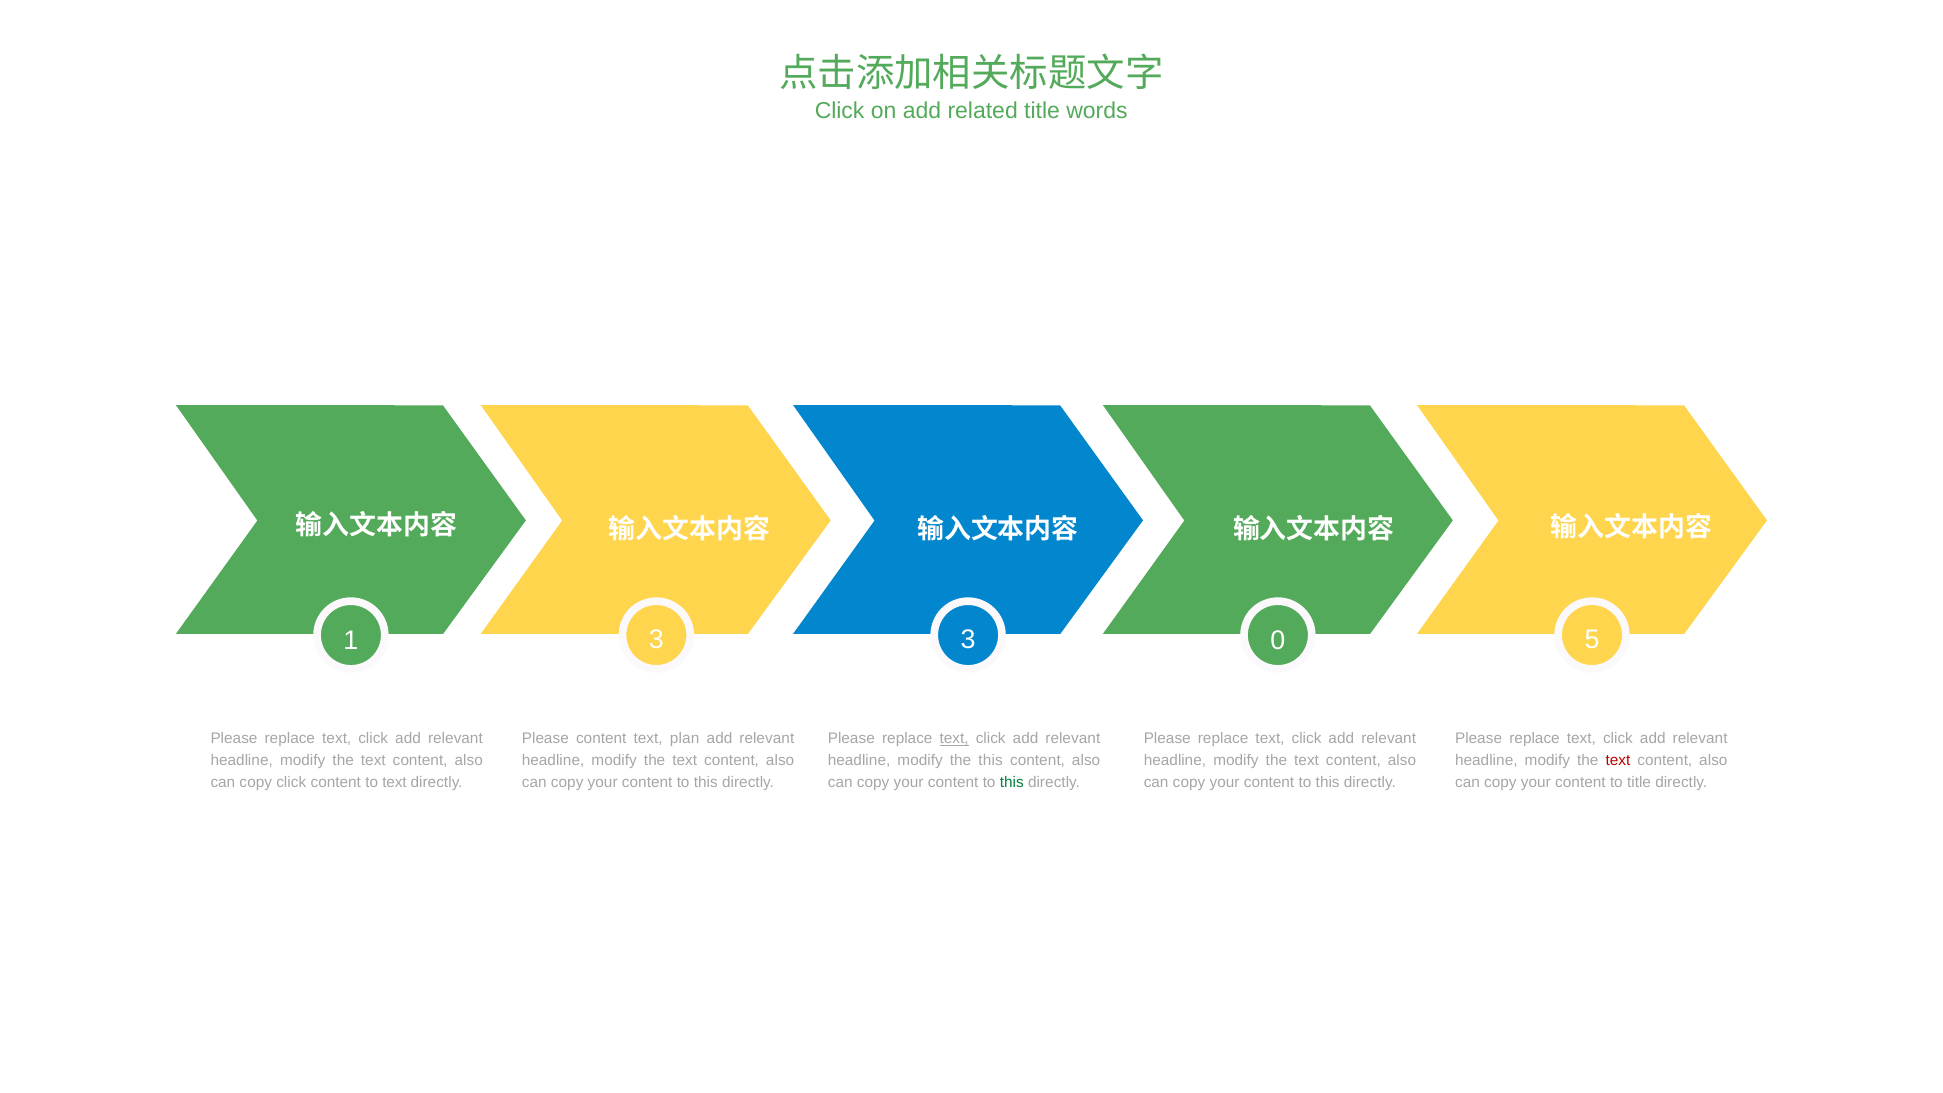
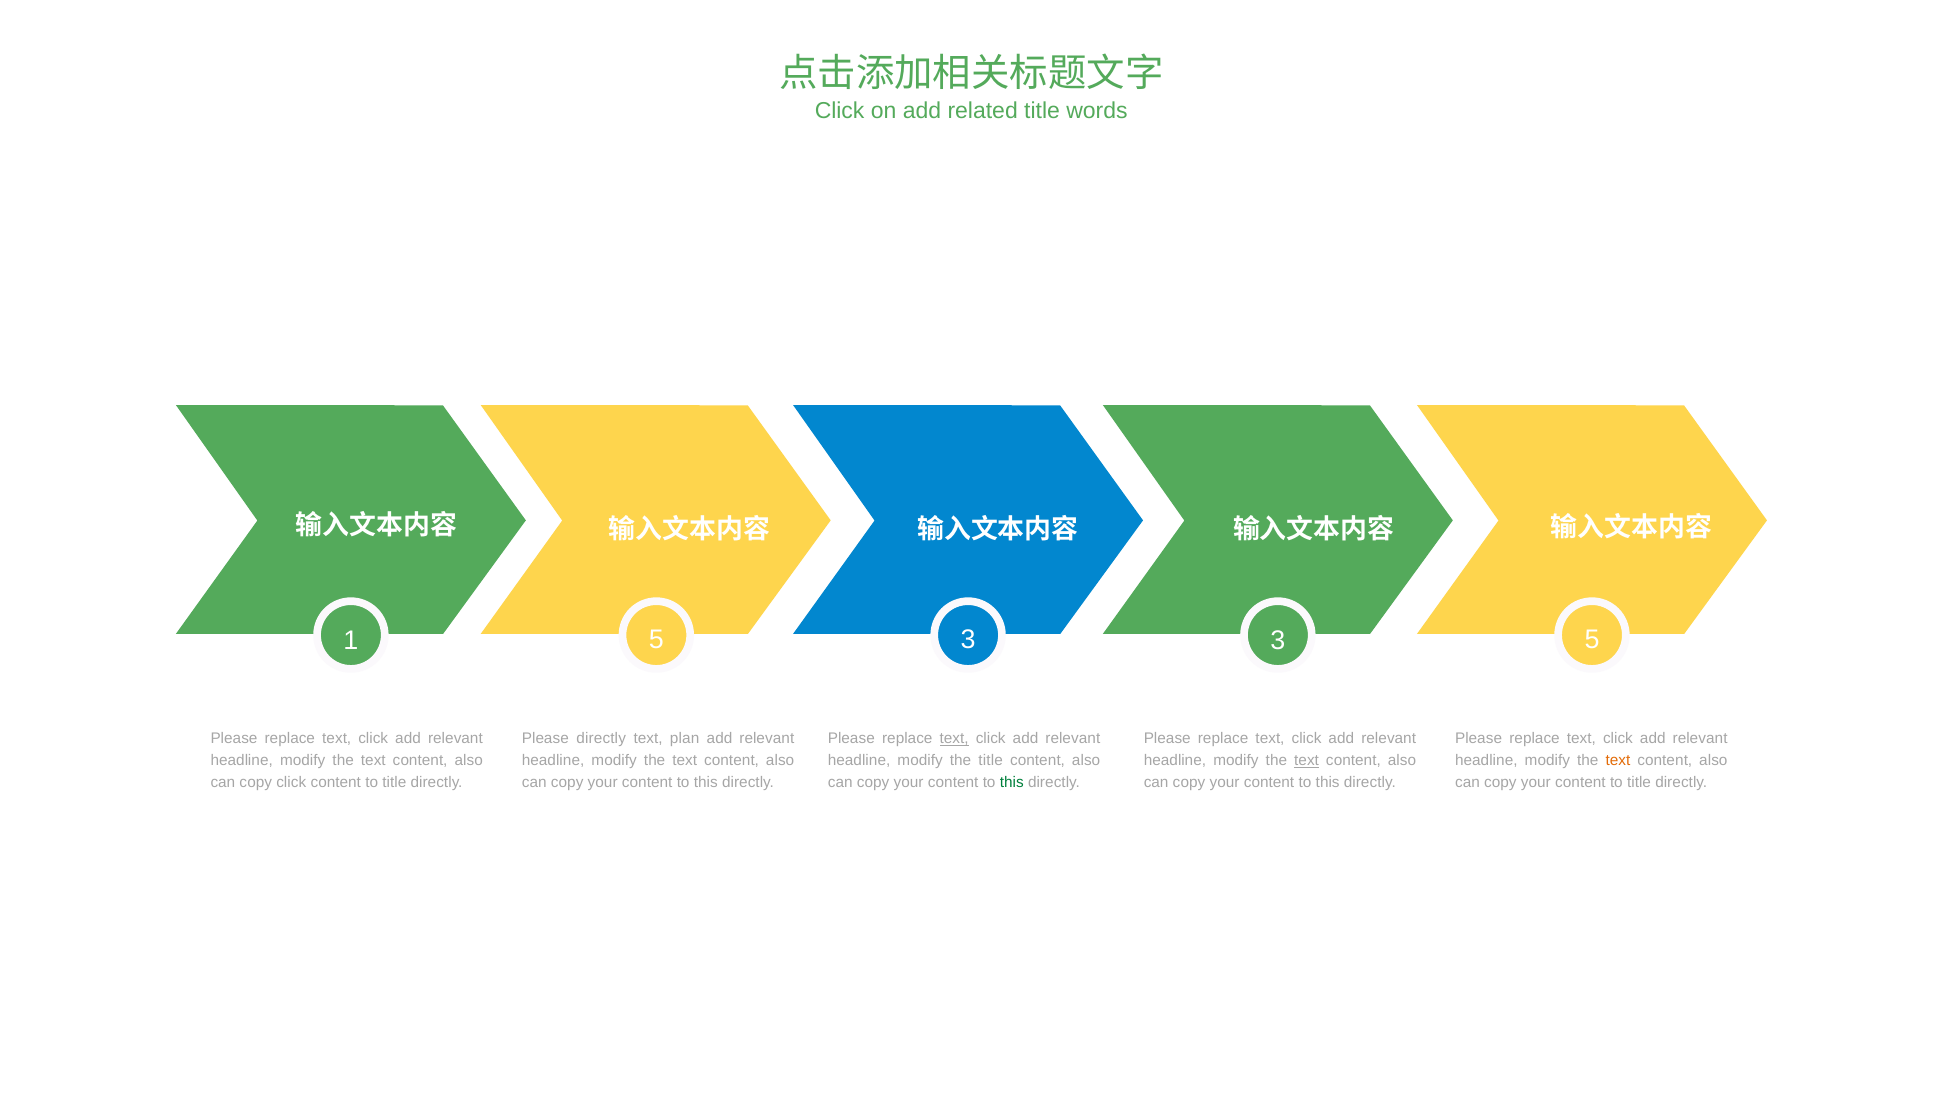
1 3: 3 -> 5 (656, 640)
3 0: 0 -> 3 (1278, 640)
Please content: content -> directly (601, 738)
the this: this -> title (991, 760)
text underline: none -> present (1307, 760)
text colour: red -> orange (1618, 760)
text: text -> title (394, 782)
